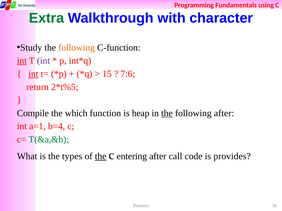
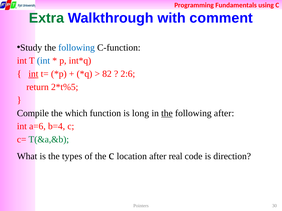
character: character -> comment (221, 18)
following colour: orange -> blue (77, 48)
int underline: present -> none (22, 61)
int colour: purple -> blue (43, 61)
15: 15 -> 82 (107, 74)
7:6: 7:6 -> 2:6 (128, 74)
heap: heap -> long (141, 113)
a=1: a=1 -> a=6 (37, 127)
the underline: present -> none (101, 157)
entering: entering -> location (132, 157)
call: call -> real (176, 157)
provides: provides -> direction (232, 157)
